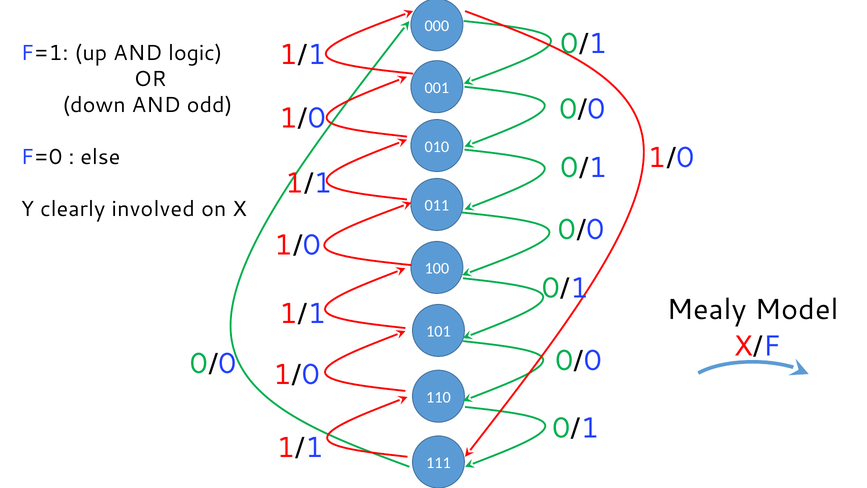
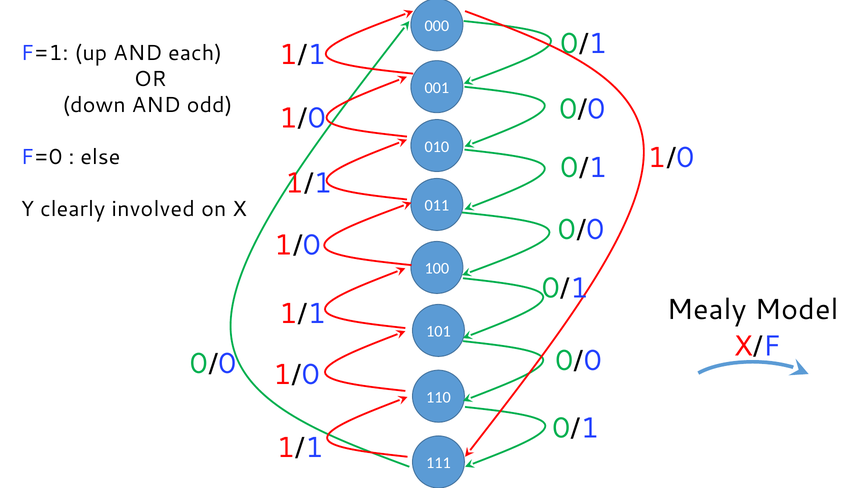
logic: logic -> each (195, 53)
